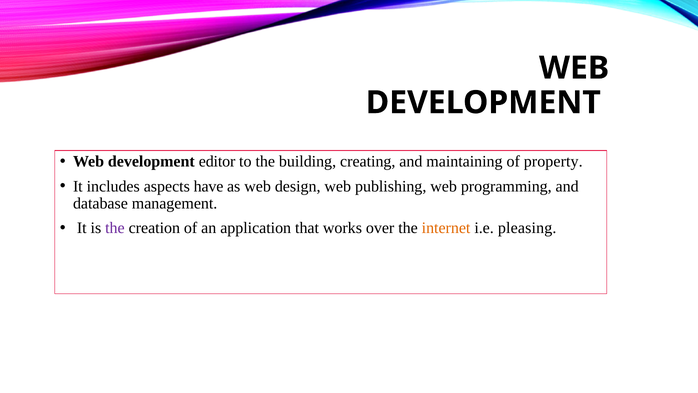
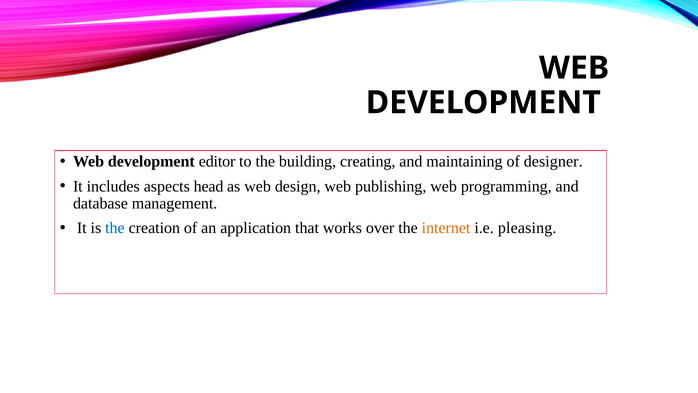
property: property -> designer (553, 162)
have: have -> head (209, 186)
the colour: purple -> blue (115, 228)
